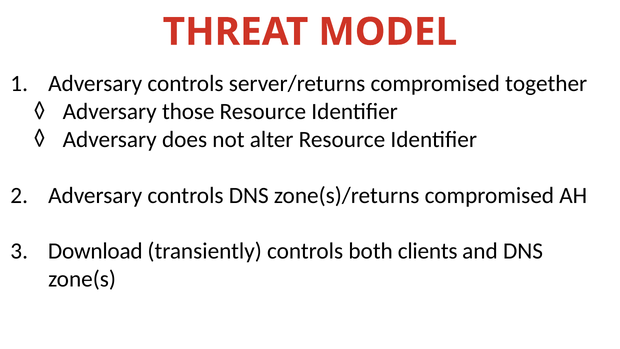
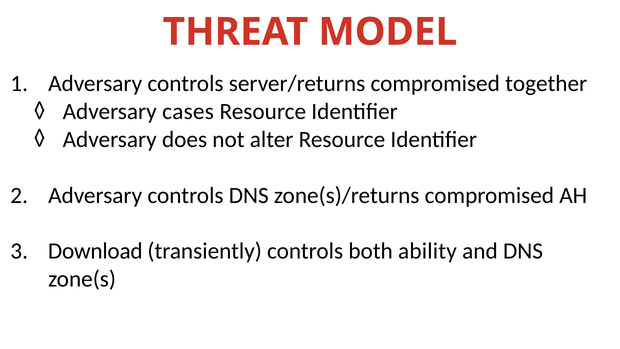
those: those -> cases (188, 112)
clients: clients -> ability (427, 251)
